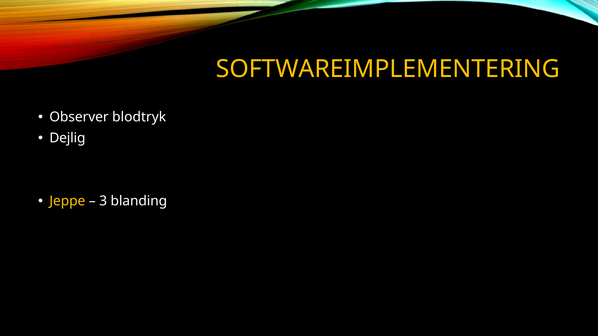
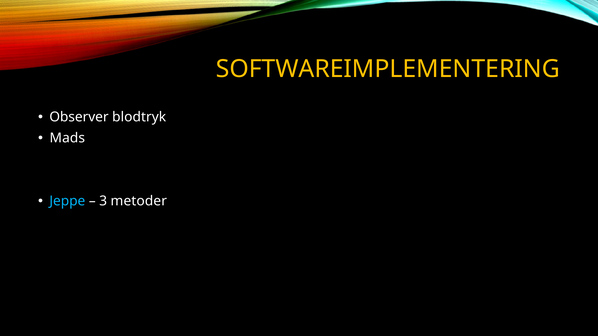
Dejlig: Dejlig -> Mads (67, 138)
Jeppe colour: yellow -> light blue (67, 201)
blanding: blanding -> metoder (139, 201)
